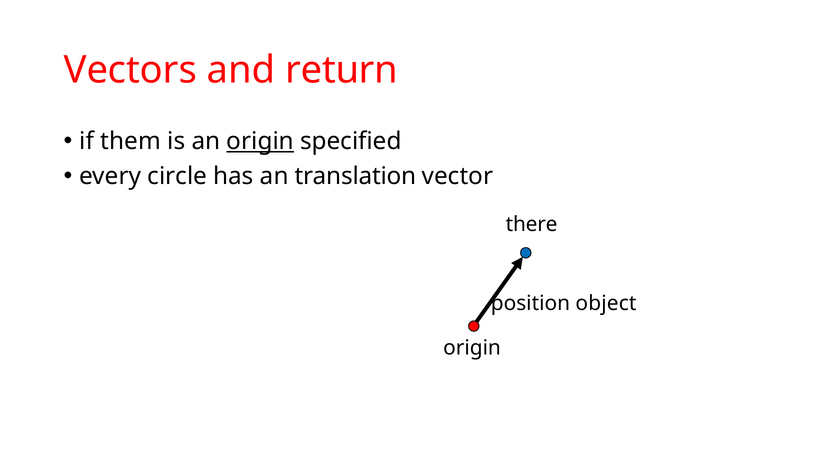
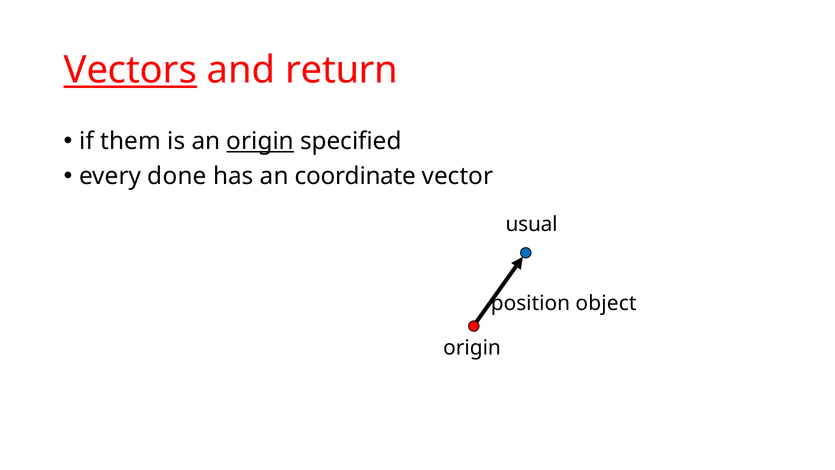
Vectors underline: none -> present (130, 70)
circle: circle -> done (177, 176)
translation: translation -> coordinate (355, 176)
there: there -> usual (532, 224)
